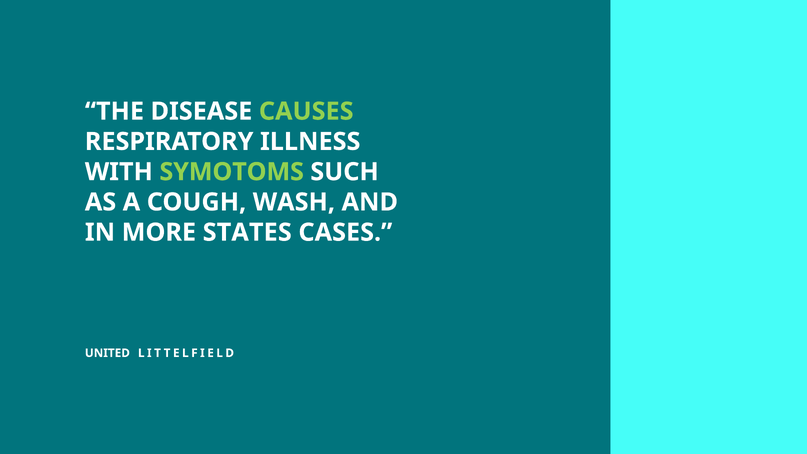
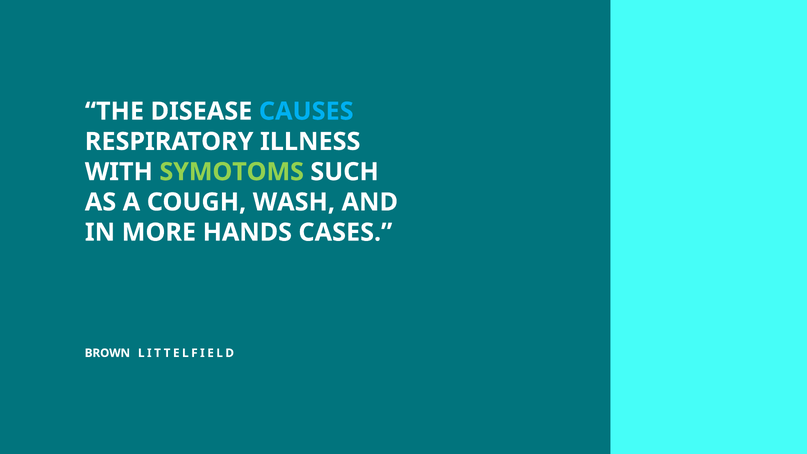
CAUSES colour: light green -> light blue (306, 111)
STATES: STATES -> HANDS (247, 232)
UNITED: UNITED -> BROWN (107, 353)
